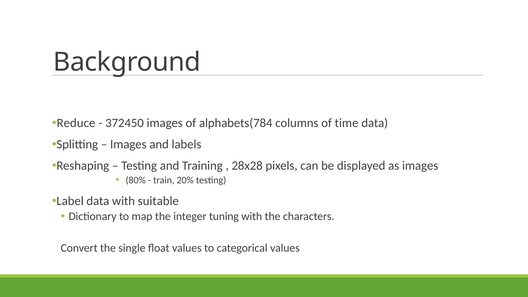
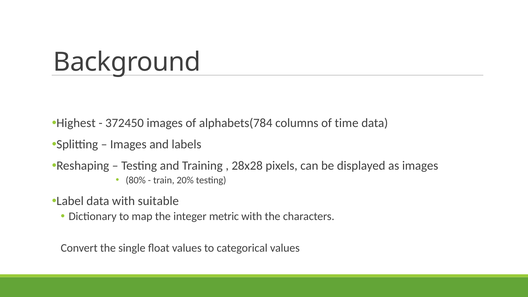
Reduce: Reduce -> Highest (76, 123)
tuning: tuning -> metric (224, 216)
